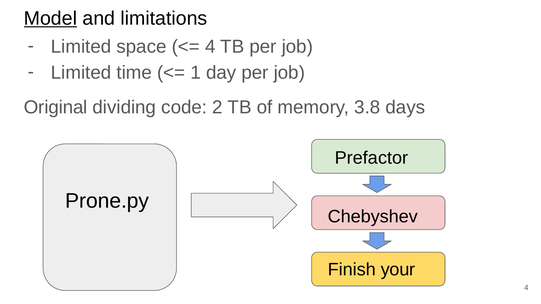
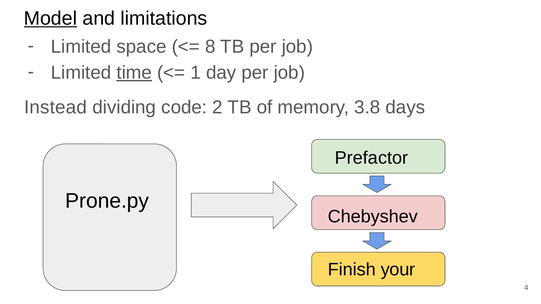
4: 4 -> 8 (210, 47)
time underline: none -> present (134, 73)
Original: Original -> Instead (56, 108)
